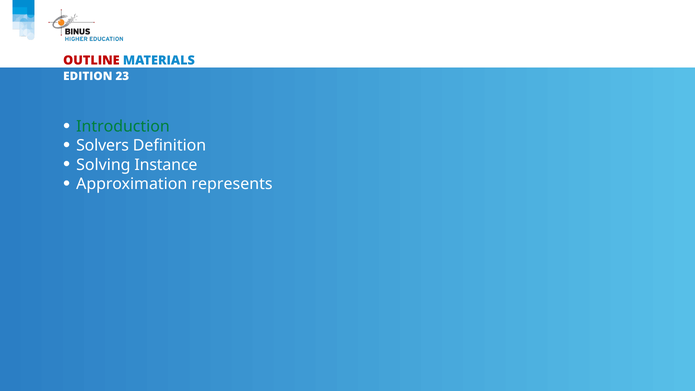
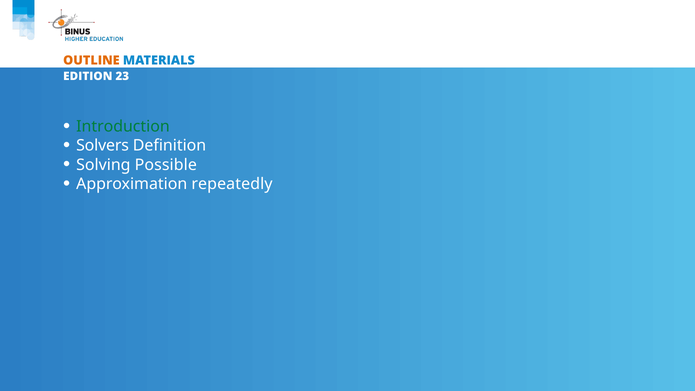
OUTLINE colour: red -> orange (91, 60)
Instance: Instance -> Possible (166, 165)
represents: represents -> repeatedly (232, 184)
